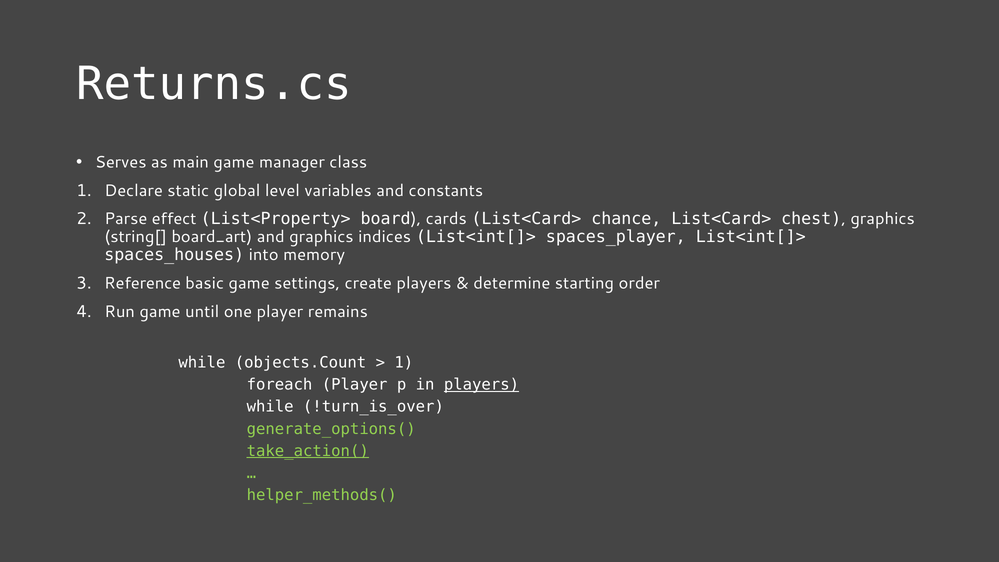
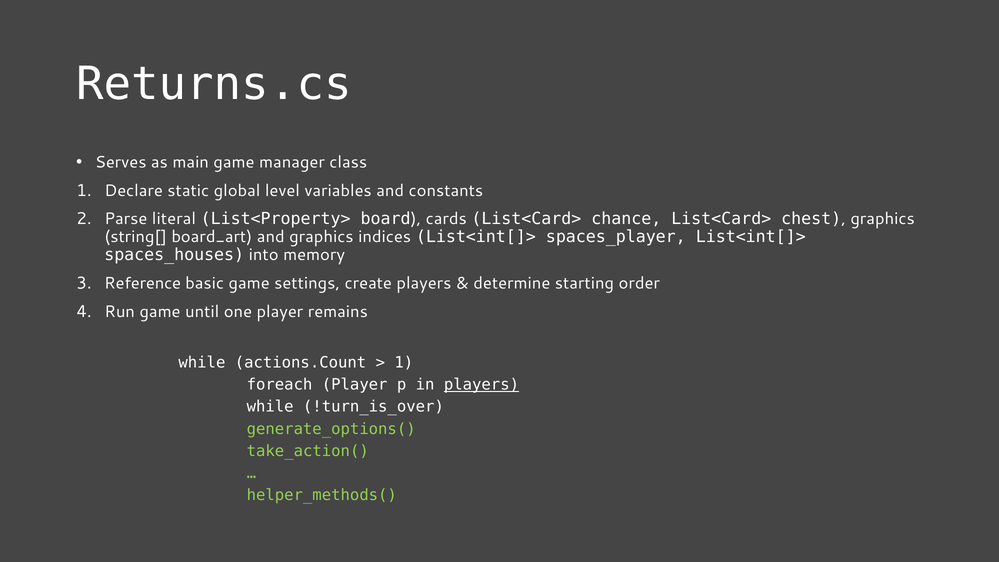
effect: effect -> literal (174, 219)
objects.Count: objects.Count -> actions.Count (301, 363)
take_action( underline: present -> none (308, 451)
